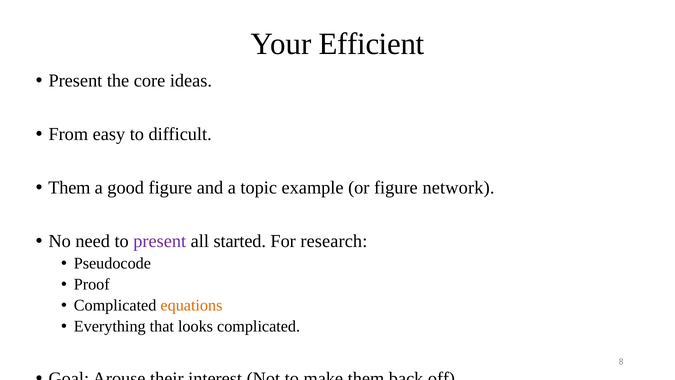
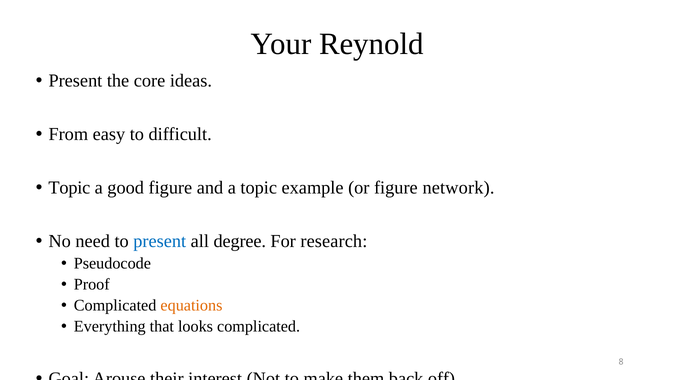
Efficient: Efficient -> Reynold (371, 44)
Them: Them -> Topic (69, 188)
present colour: purple -> blue (160, 241)
started: started -> degree (240, 241)
